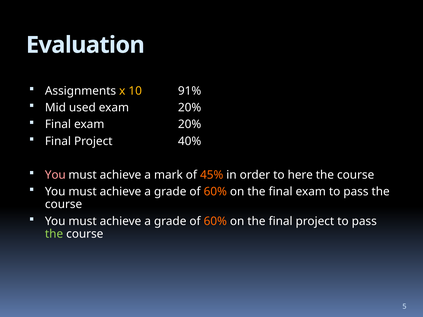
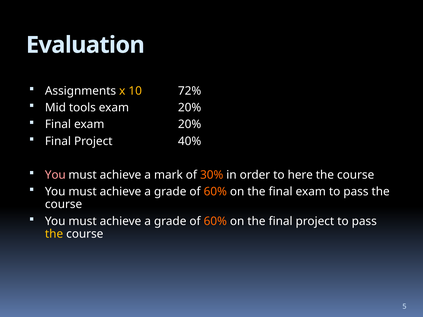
91%: 91% -> 72% (190, 91)
used: used -> tools (82, 108)
45%: 45% -> 30% (212, 175)
the colour: light green -> yellow (54, 234)
